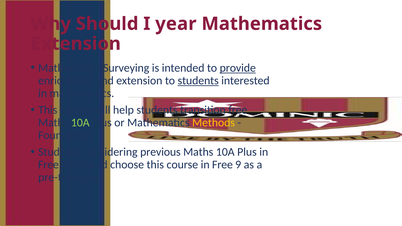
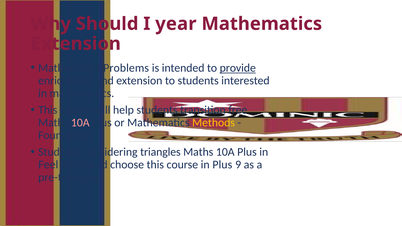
Surveying: Surveying -> Problems (126, 68)
students underline: present -> none (198, 81)
10A colour: light green -> pink (80, 123)
previous: previous -> triangles (160, 152)
Free: Free -> Feel (48, 165)
course in Free: Free -> Plus (222, 165)
